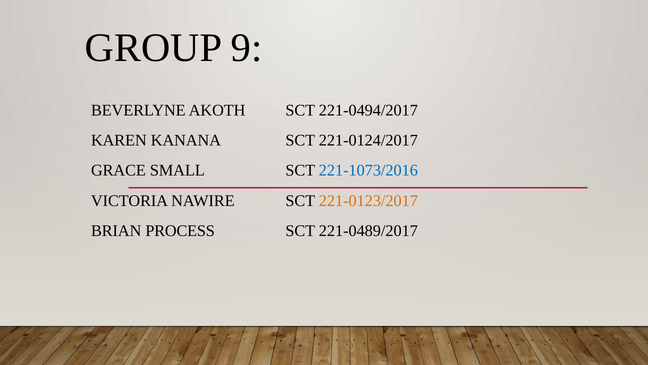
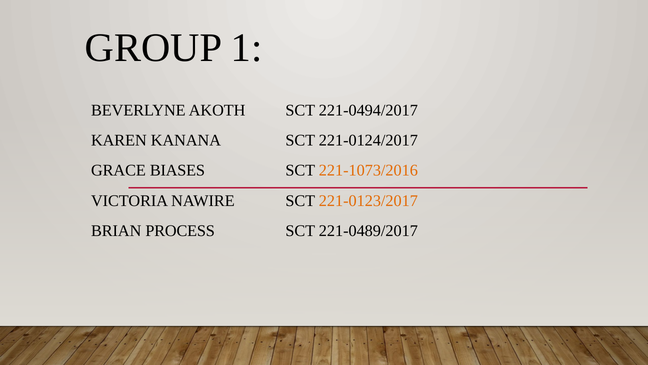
9: 9 -> 1 (247, 48)
SMALL: SMALL -> BIASES (177, 170)
221-1073/2016 colour: blue -> orange (368, 170)
